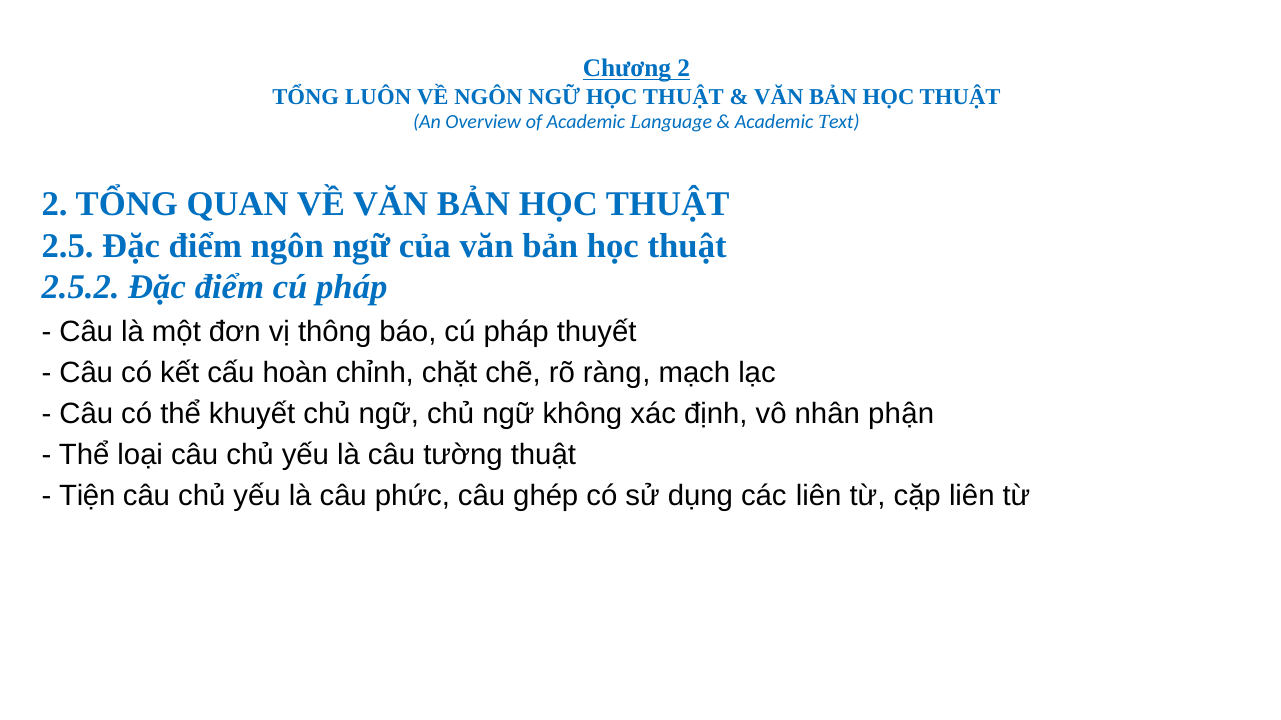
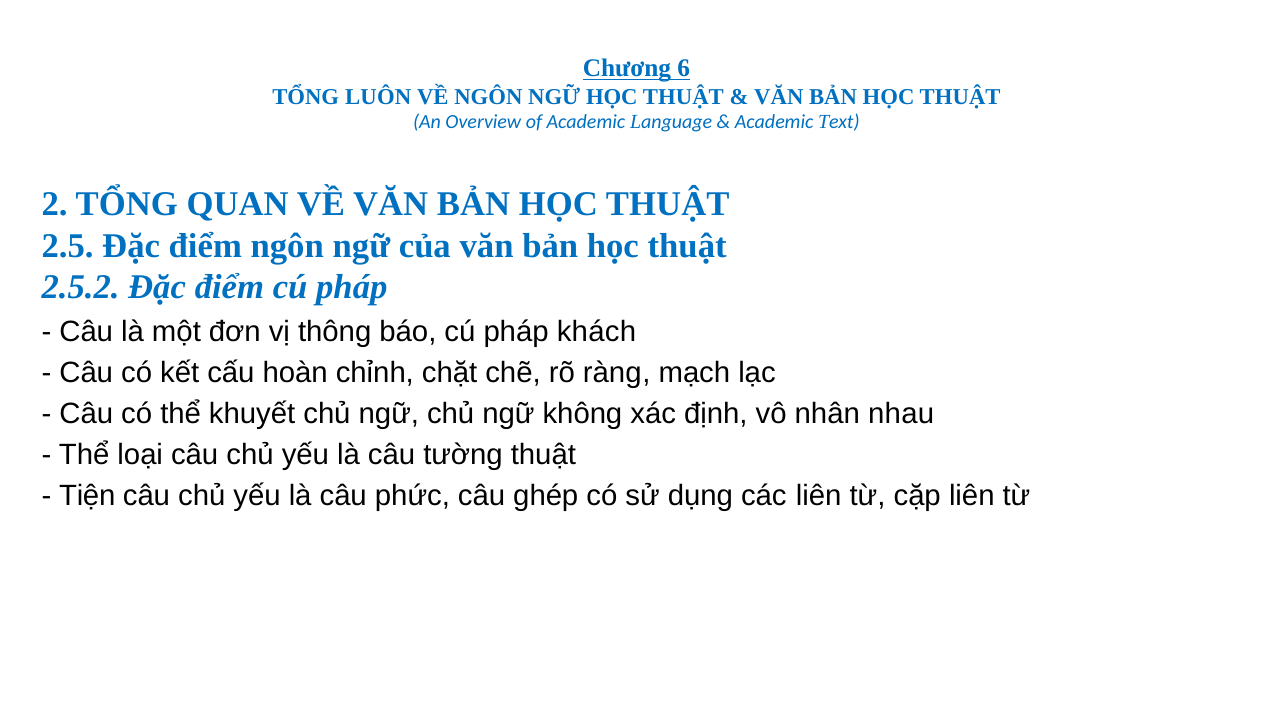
Chương 2: 2 -> 6 (684, 68)
thuyết: thuyết -> khách (596, 332)
phận: phận -> nhau (901, 414)
